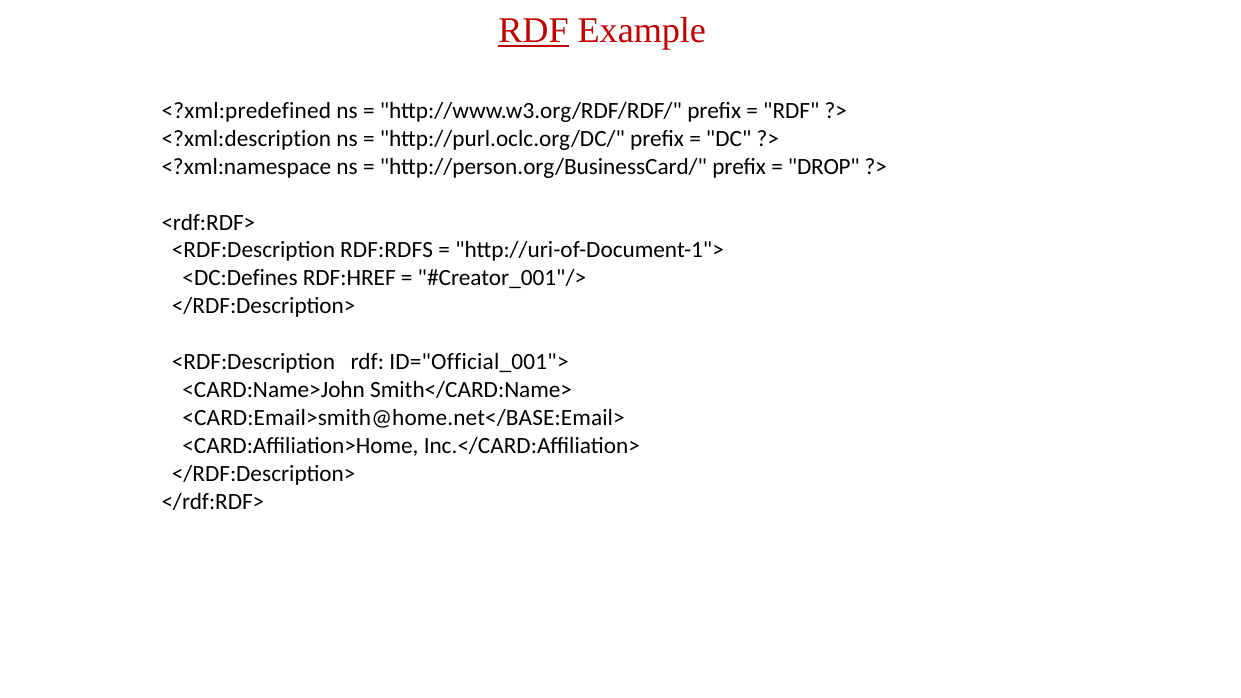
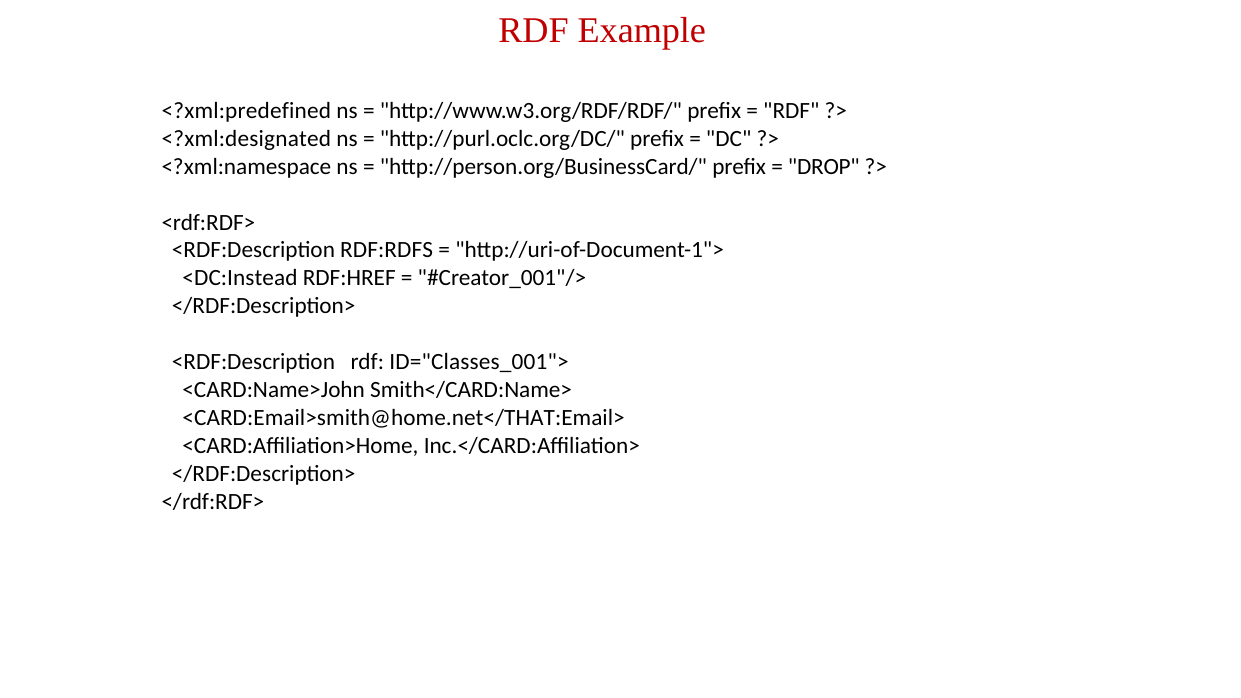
RDF underline: present -> none (534, 30)
<?xml:description: <?xml:description -> <?xml:designated (246, 139)
<DC:Defines: <DC:Defines -> <DC:Instead (240, 278)
ID="Official_001">: ID="Official_001"> -> ID="Classes_001"> (479, 362)
<CARD:Email>smith@home.net</BASE:Email>: <CARD:Email>smith@home.net</BASE:Email> -> <CARD:Email>smith@home.net</THAT:Email> (404, 418)
